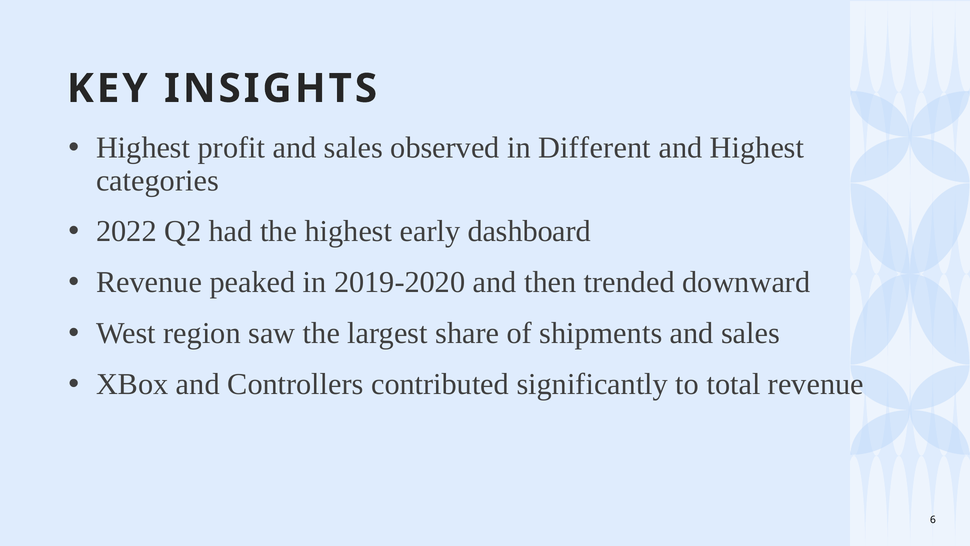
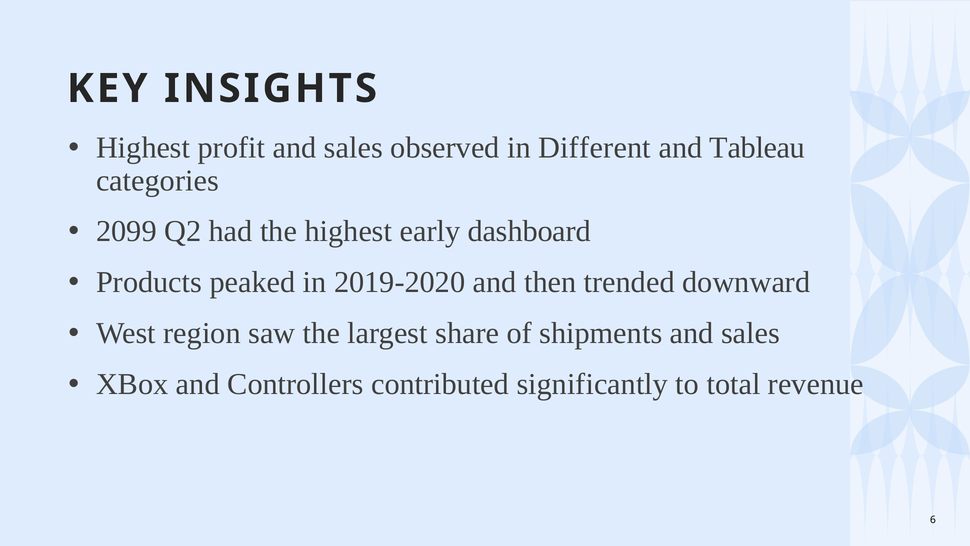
and Highest: Highest -> Tableau (757, 148)
2022: 2022 -> 2099 (126, 231)
Revenue: Revenue -> Products (149, 282)
